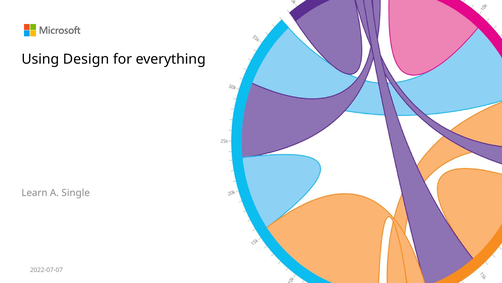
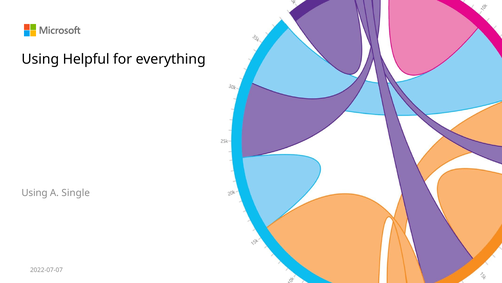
Design: Design -> Helpful (86, 59)
Learn: Learn -> Using (34, 192)
